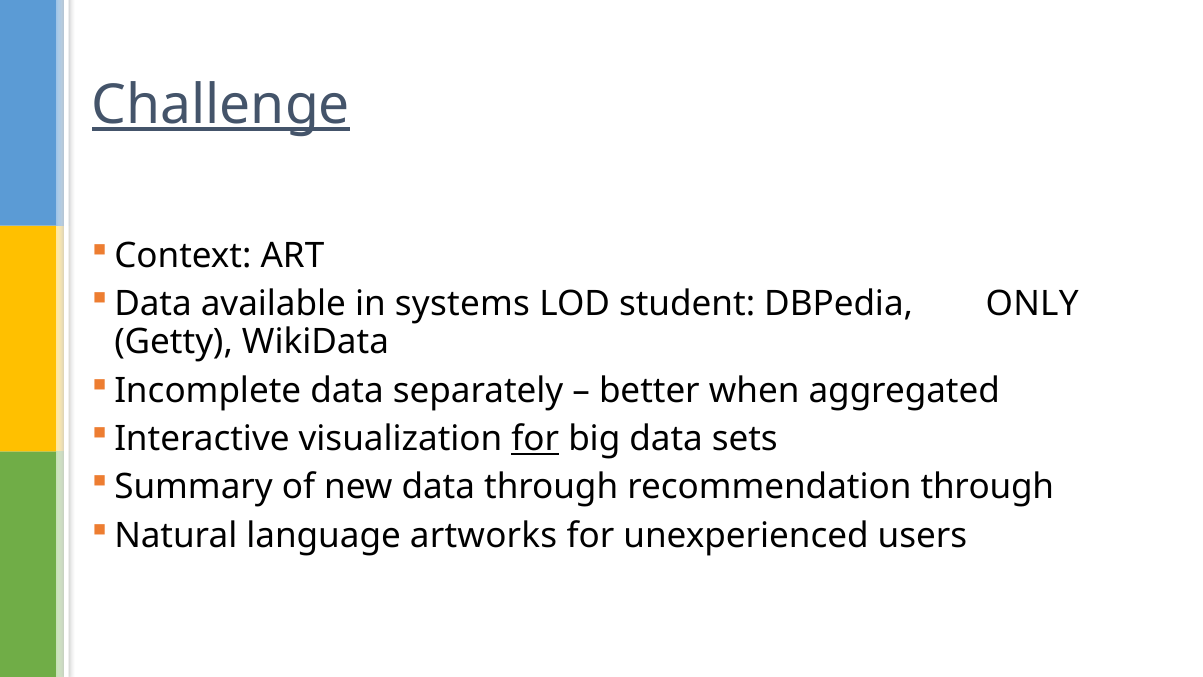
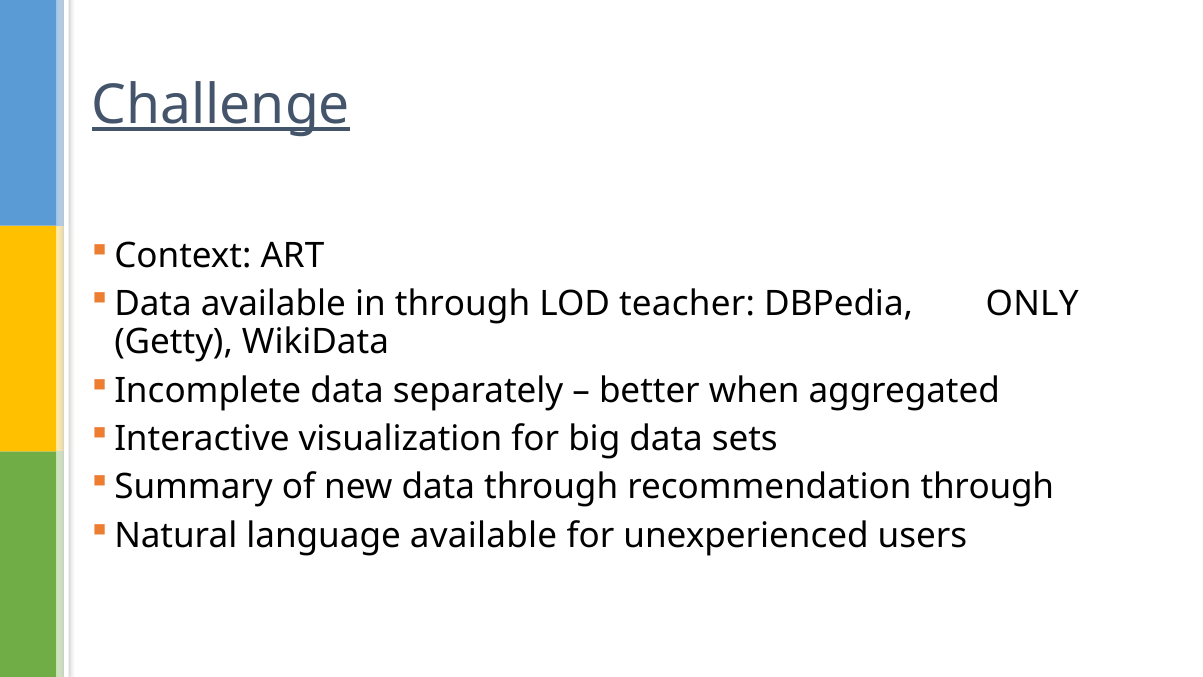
in systems: systems -> through (463, 304)
student: student -> teacher (687, 304)
for underline: present -> none (535, 439)
language artworks: artworks -> available (484, 535)
